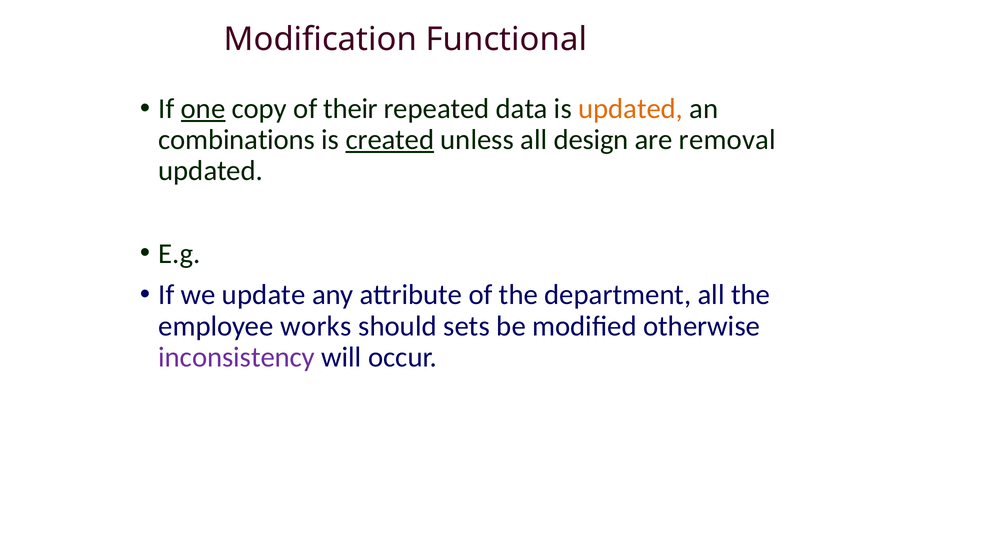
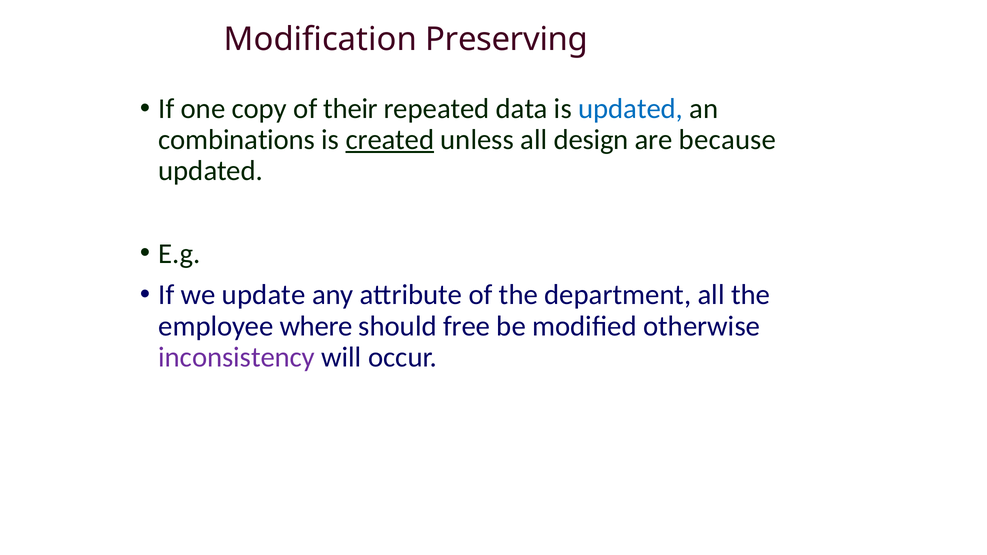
Functional: Functional -> Preserving (507, 39)
one underline: present -> none (203, 109)
updated colour: orange -> blue (631, 109)
removal: removal -> because (727, 140)
works: works -> where (316, 326)
sets: sets -> free (467, 326)
